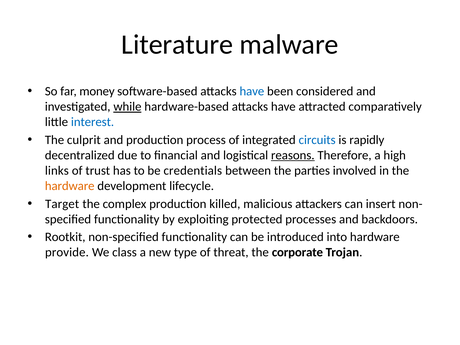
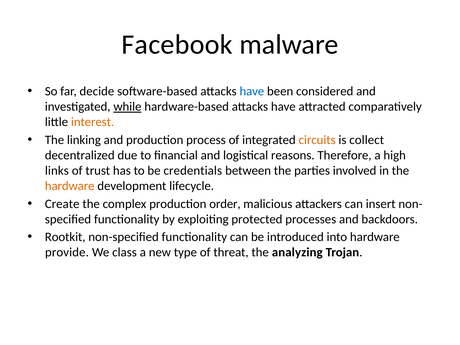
Literature: Literature -> Facebook (177, 45)
money: money -> decide (97, 91)
interest colour: blue -> orange (93, 122)
culprit: culprit -> linking (84, 140)
circuits colour: blue -> orange (317, 140)
rapidly: rapidly -> collect (367, 140)
reasons underline: present -> none (293, 155)
Target: Target -> Create (62, 204)
killed: killed -> order (225, 204)
corporate: corporate -> analyzing (297, 252)
